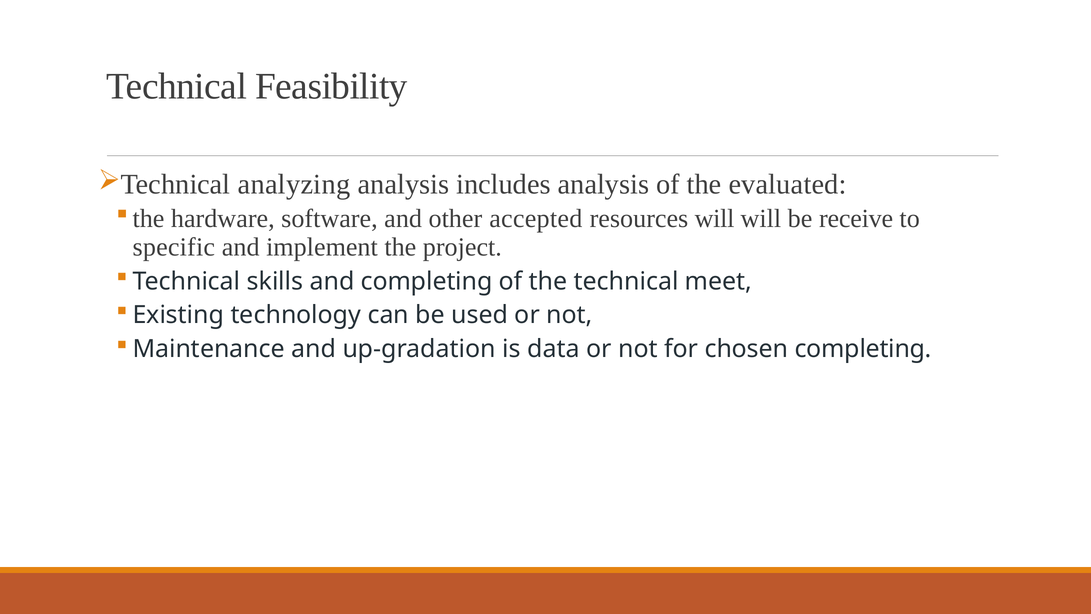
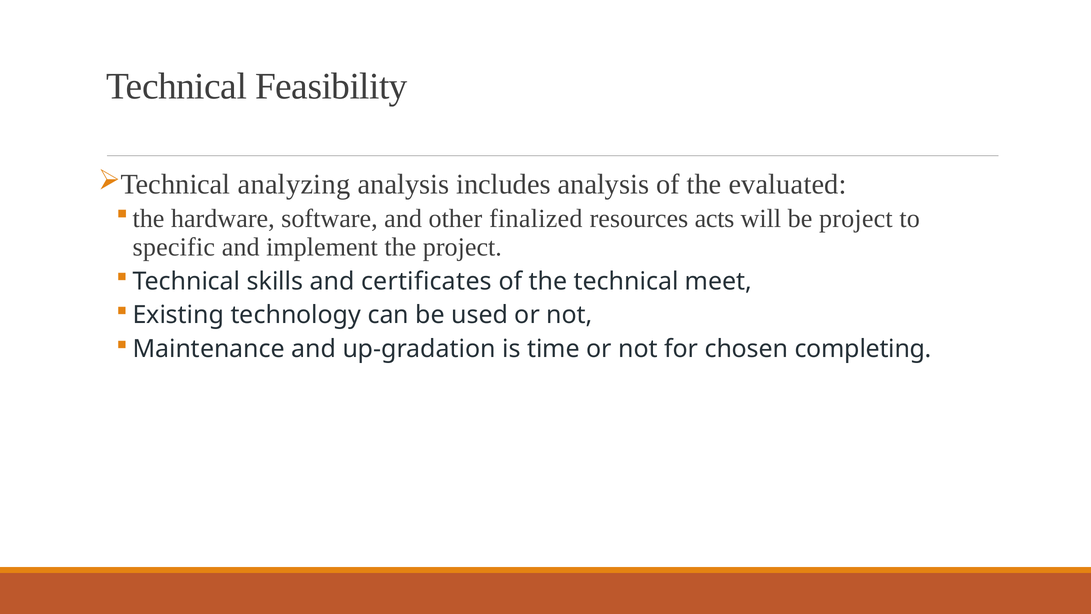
accepted: accepted -> finalized (536, 218)
resources will: will -> acts (715, 218)
be receive: receive -> project (856, 218)
and completing: completing -> certificates (426, 281)
data: data -> time (553, 349)
